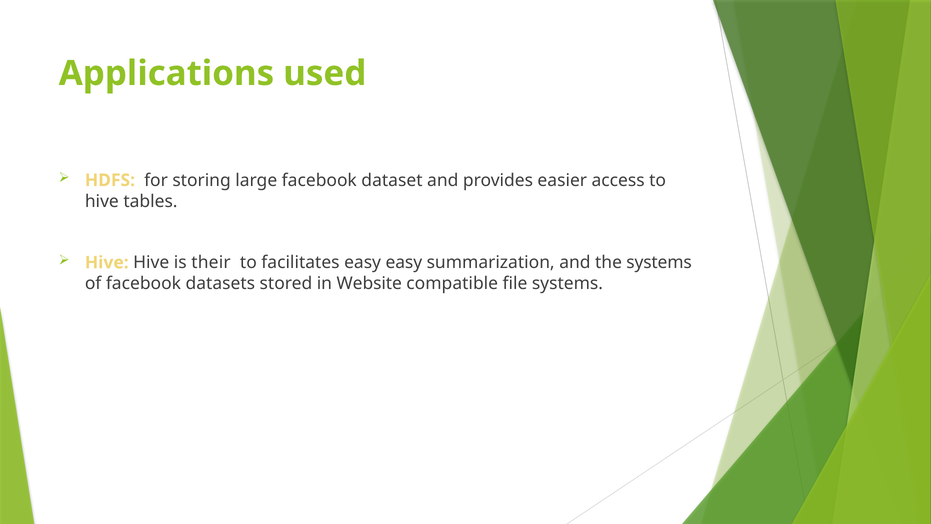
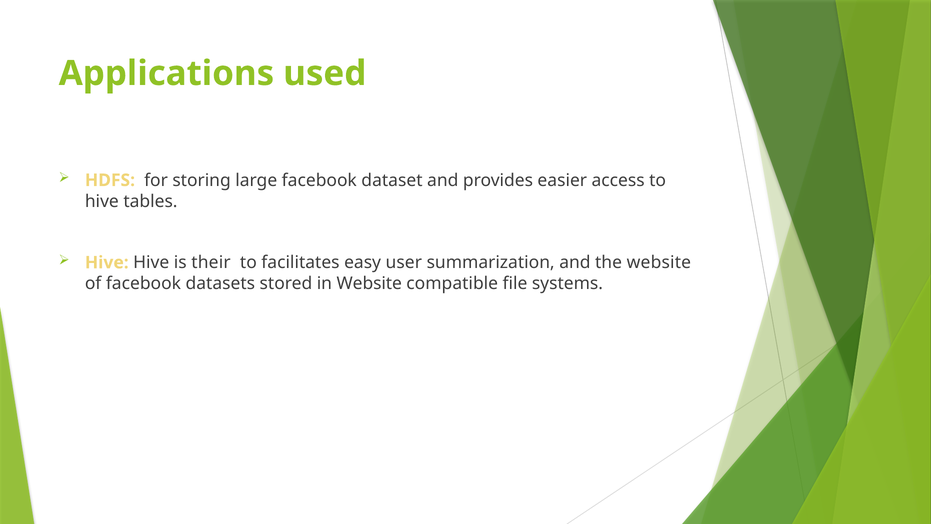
easy easy: easy -> user (404, 262)
the systems: systems -> website (659, 262)
